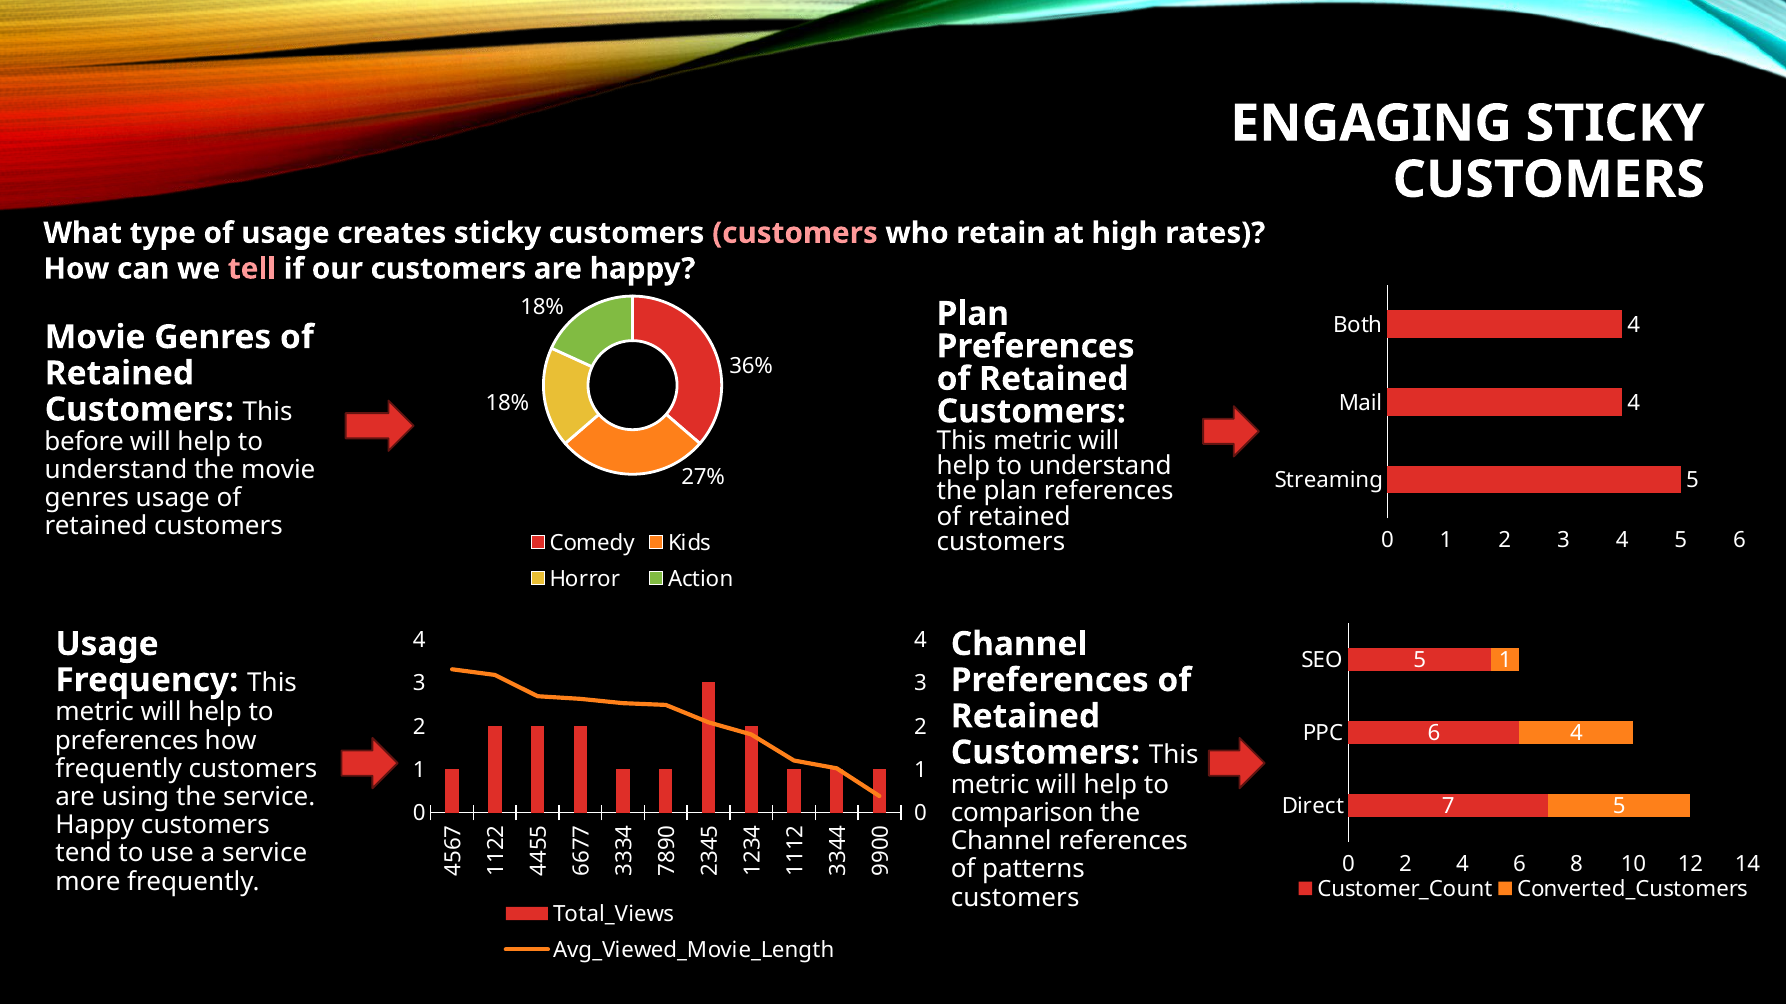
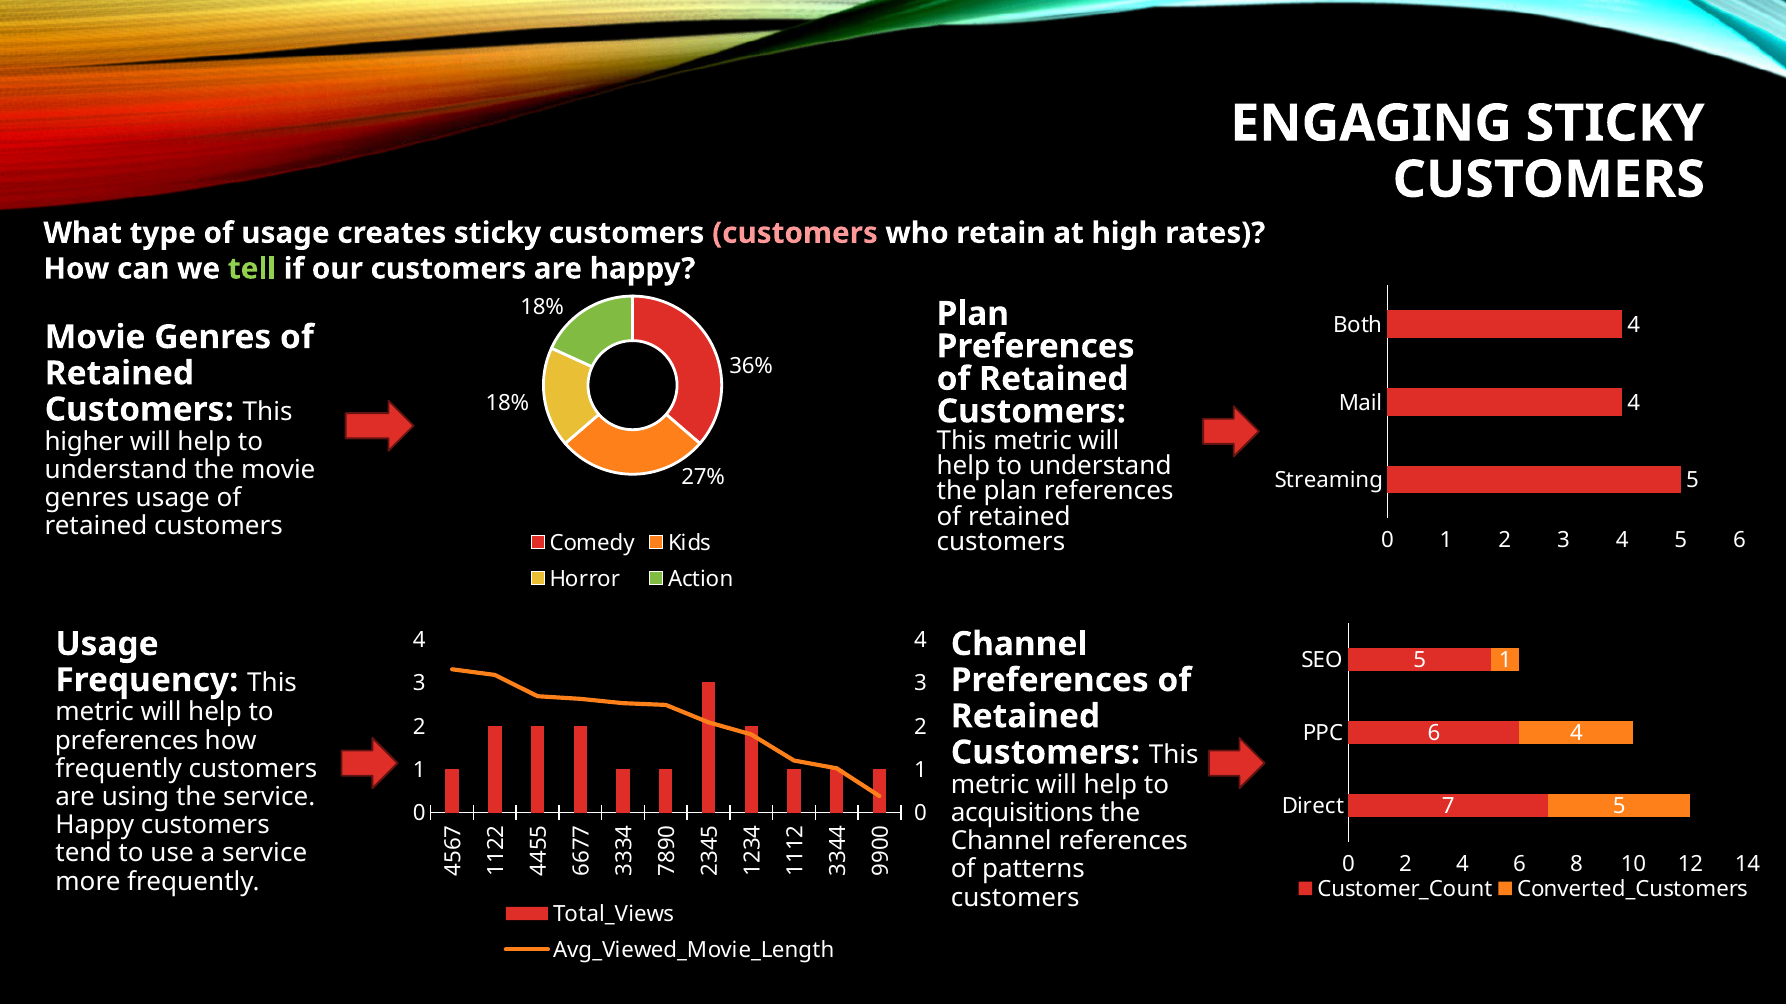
tell colour: pink -> light green (252, 269)
before: before -> higher (84, 442)
comparison: comparison -> acquisitions (1022, 813)
